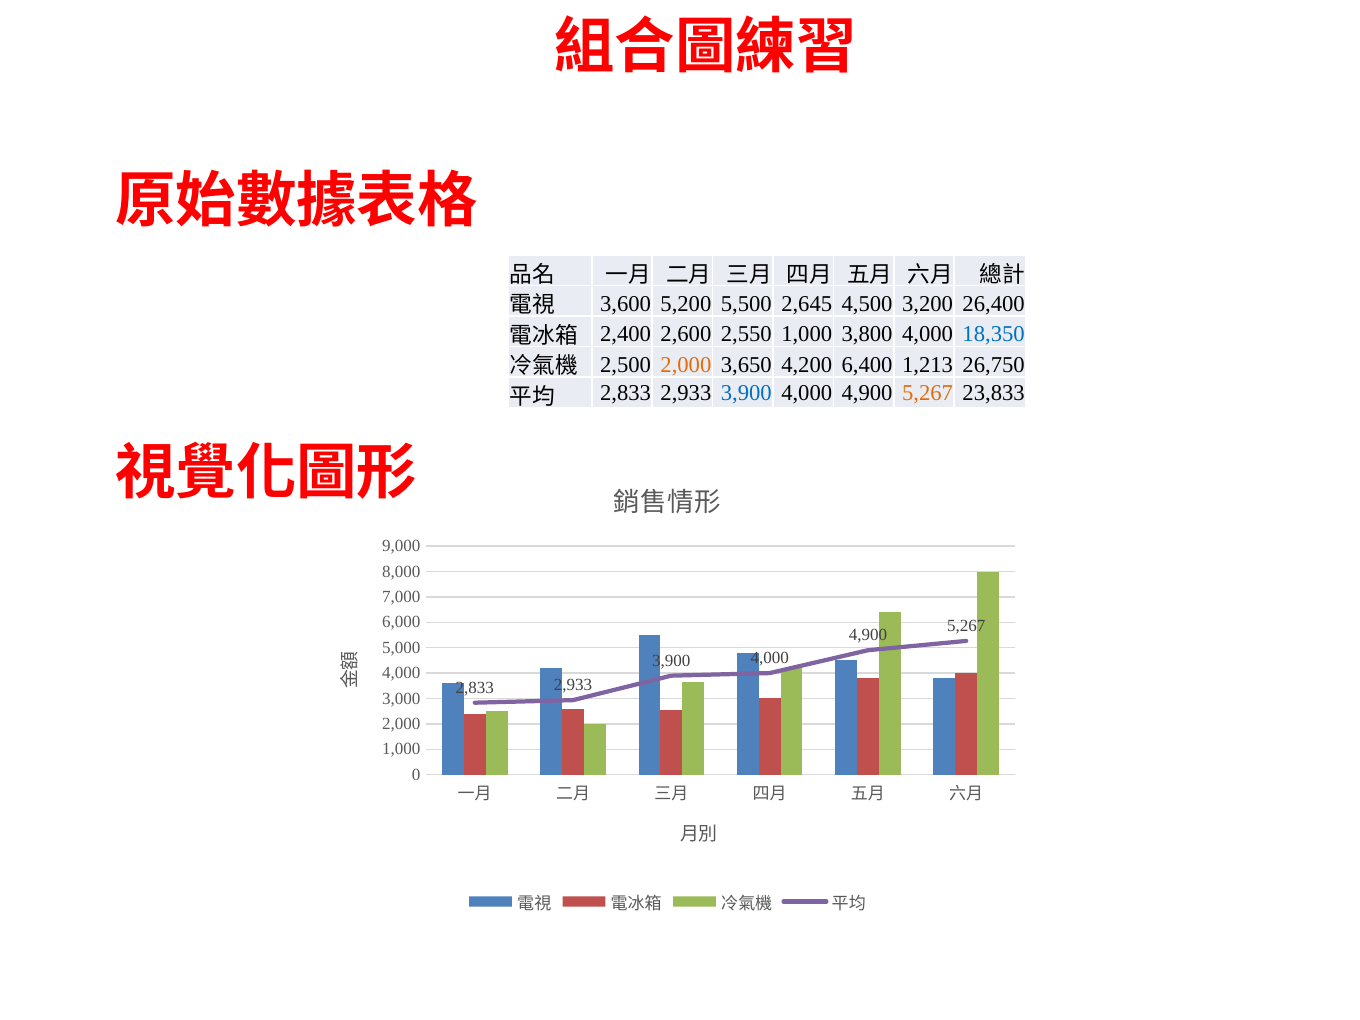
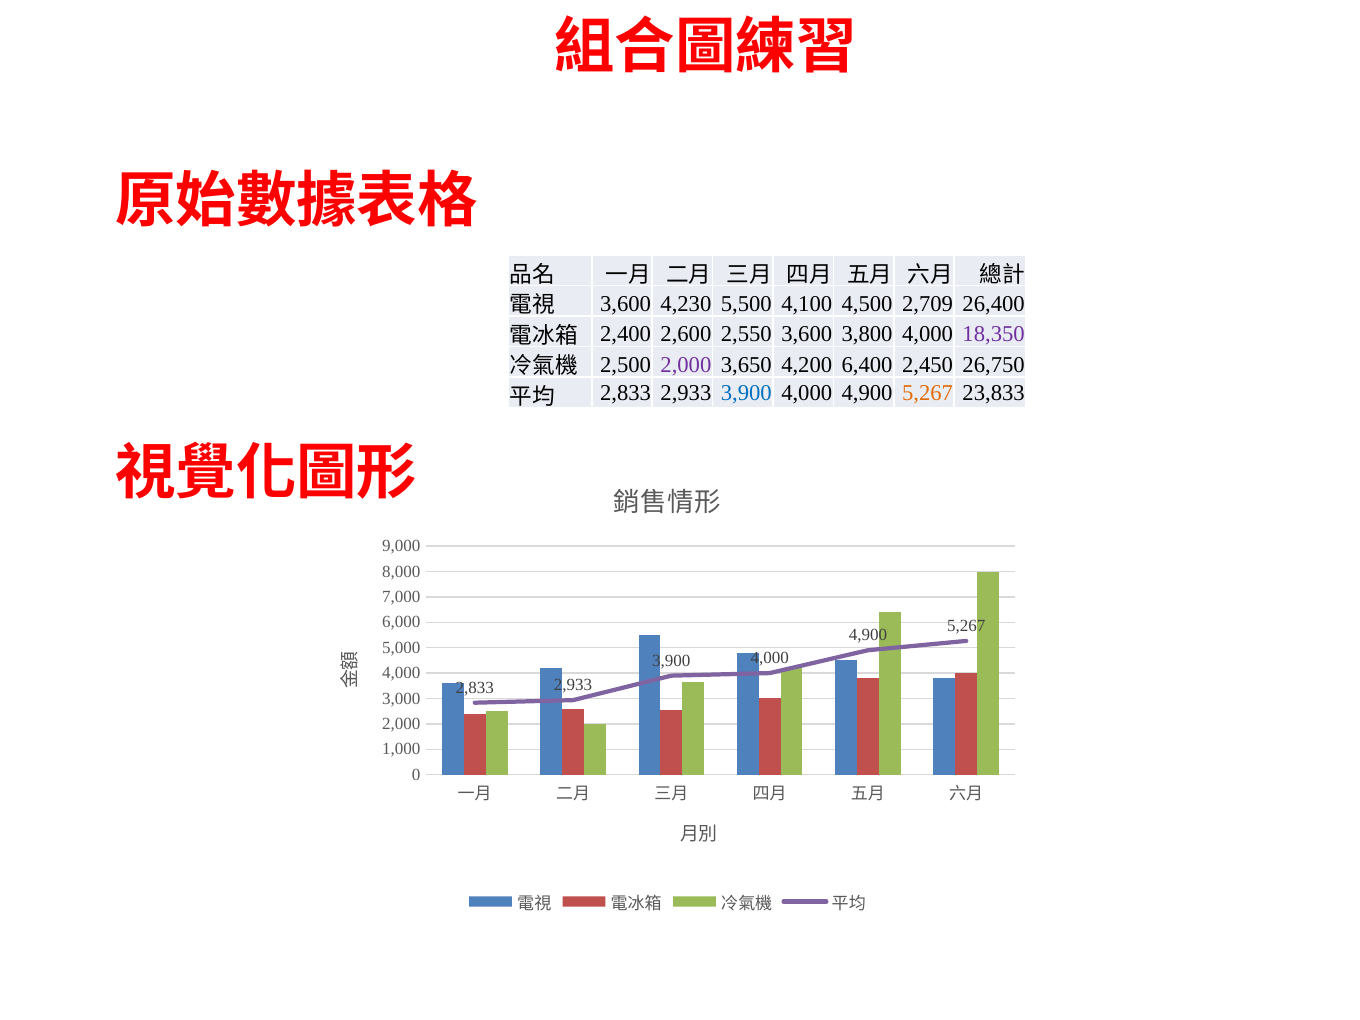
5,200: 5,200 -> 4,230 (686, 304)
2,645: 2,645 -> 4,100 (807, 304)
3,200: 3,200 -> 2,709 (928, 304)
2,550 1,000: 1,000 -> 3,600 (807, 334)
18,350 colour: blue -> purple (994, 334)
2,000 colour: orange -> purple (686, 365)
1,213: 1,213 -> 2,450 (928, 365)
